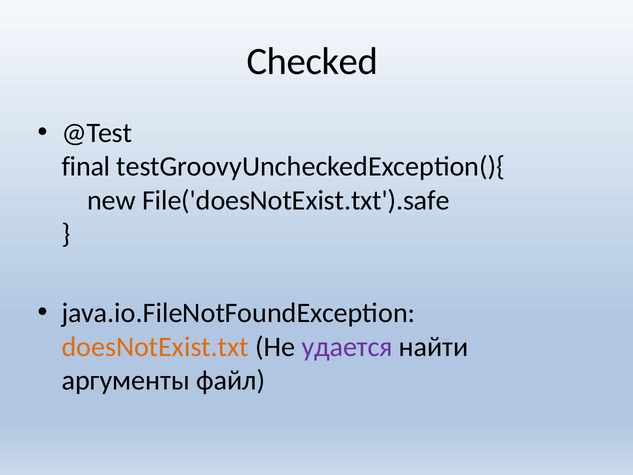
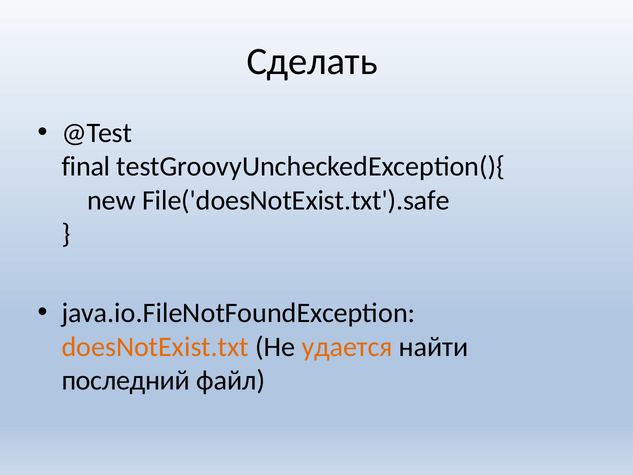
Checked: Checked -> Сделать (312, 61)
удается colour: purple -> orange (347, 347)
аргументы: аргументы -> последний (126, 380)
